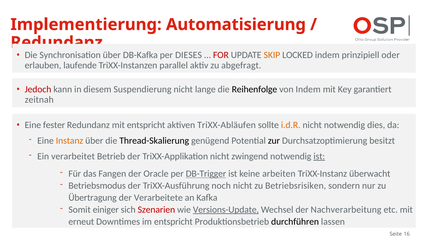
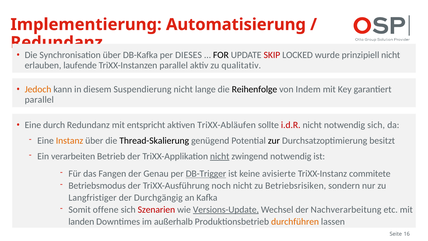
FOR colour: red -> black (221, 55)
SKIP colour: orange -> red (272, 55)
LOCKED indem: indem -> wurde (327, 55)
prinzipiell oder: oder -> nicht (391, 55)
abgefragt: abgefragt -> qualitativ (241, 65)
Jedoch colour: red -> orange (38, 89)
zeitnah: zeitnah -> parallel (39, 100)
fester: fester -> durch (54, 125)
i.d.R colour: orange -> red (291, 125)
notwendig dies: dies -> sich (376, 125)
verarbeitet: verarbeitet -> verarbeiten (73, 156)
nicht underline: none -> present (220, 156)
ist underline: present -> none (319, 156)
Oracle: Oracle -> Genau (156, 174)
arbeiten: arbeiten -> avisierte (279, 174)
überwacht: überwacht -> commitete (370, 174)
Übertragung: Übertragung -> Langfristiger (93, 197)
Verarbeitete: Verarbeitete -> Durchgängig (158, 197)
einiger: einiger -> offene (106, 209)
erneut: erneut -> landen (81, 221)
im entspricht: entspricht -> außerhalb (173, 221)
durchführen colour: black -> orange (295, 221)
